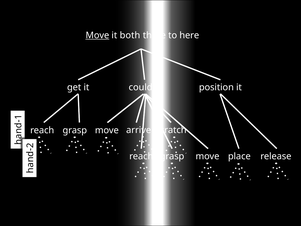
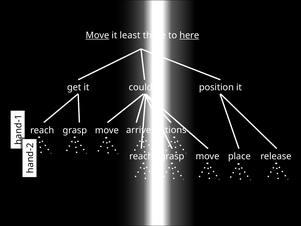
both: both -> least (130, 35)
here underline: none -> present (189, 35)
scratch: scratch -> actions (171, 130)
